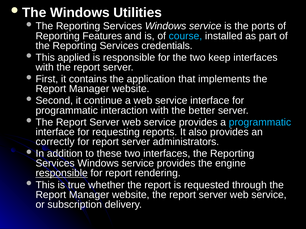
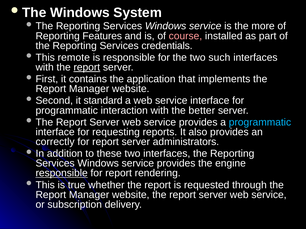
Utilities: Utilities -> System (138, 13)
ports: ports -> more (263, 26)
course colour: light blue -> pink (185, 36)
applied: applied -> remote (74, 58)
keep: keep -> such (219, 58)
report underline: none -> present (87, 67)
continue: continue -> standard (103, 101)
